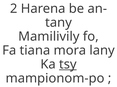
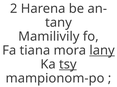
lany underline: none -> present (102, 51)
